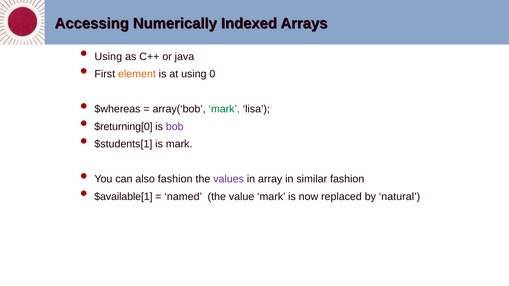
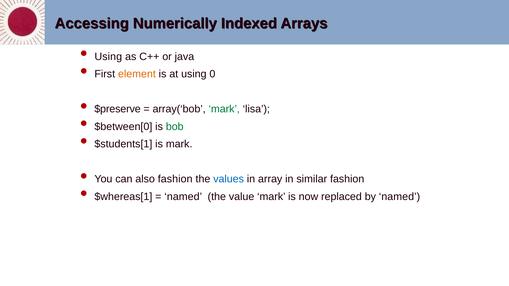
$whereas: $whereas -> $preserve (118, 109)
$returning[0: $returning[0 -> $between[0 (123, 127)
bob colour: purple -> green (175, 127)
values colour: purple -> blue (229, 179)
$available[1: $available[1 -> $whereas[1 (123, 197)
by natural: natural -> named (400, 197)
